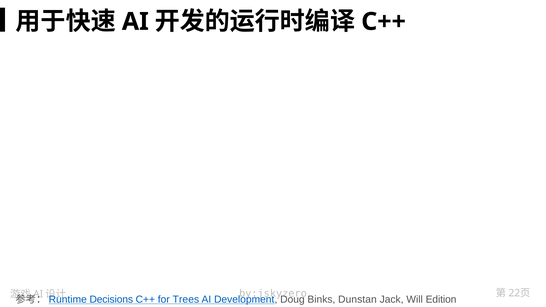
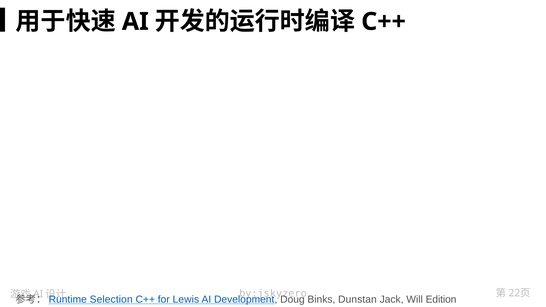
Decisions: Decisions -> Selection (111, 299)
Trees: Trees -> Lewis (186, 299)
